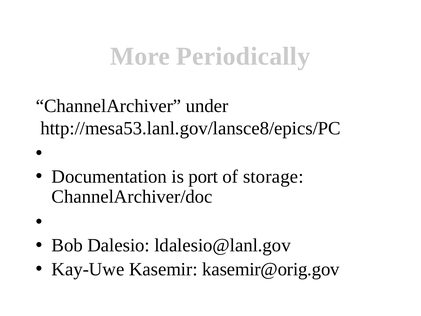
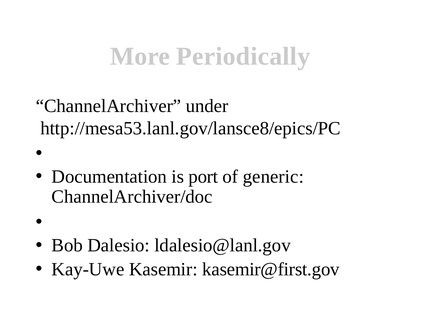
storage: storage -> generic (273, 176)
kasemir@orig.gov: kasemir@orig.gov -> kasemir@first.gov (271, 269)
